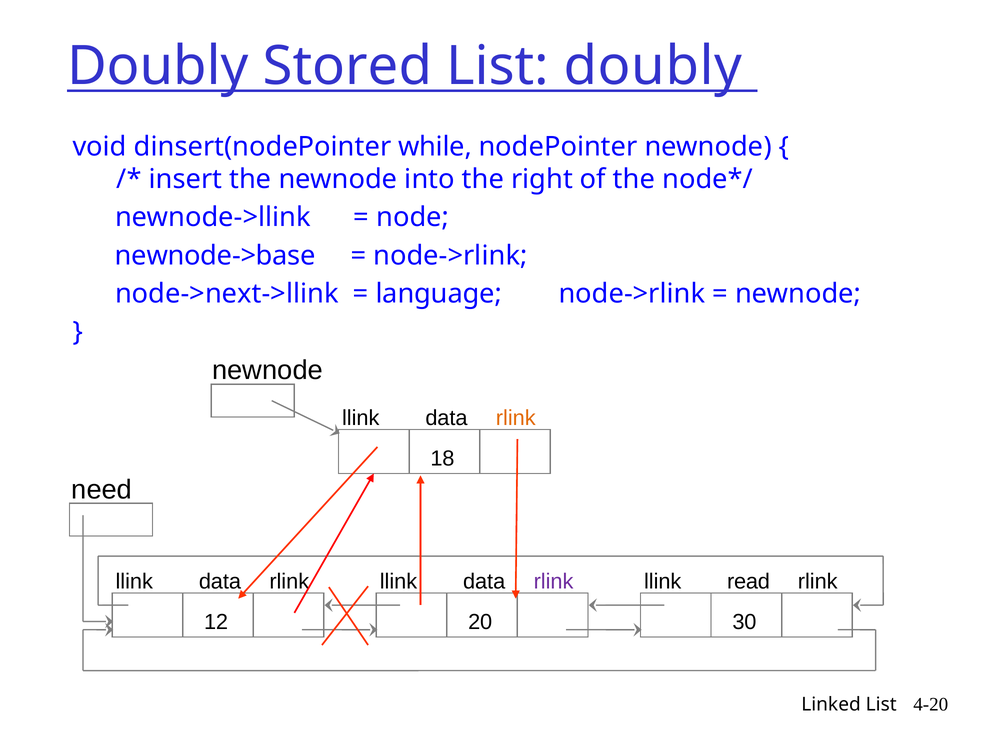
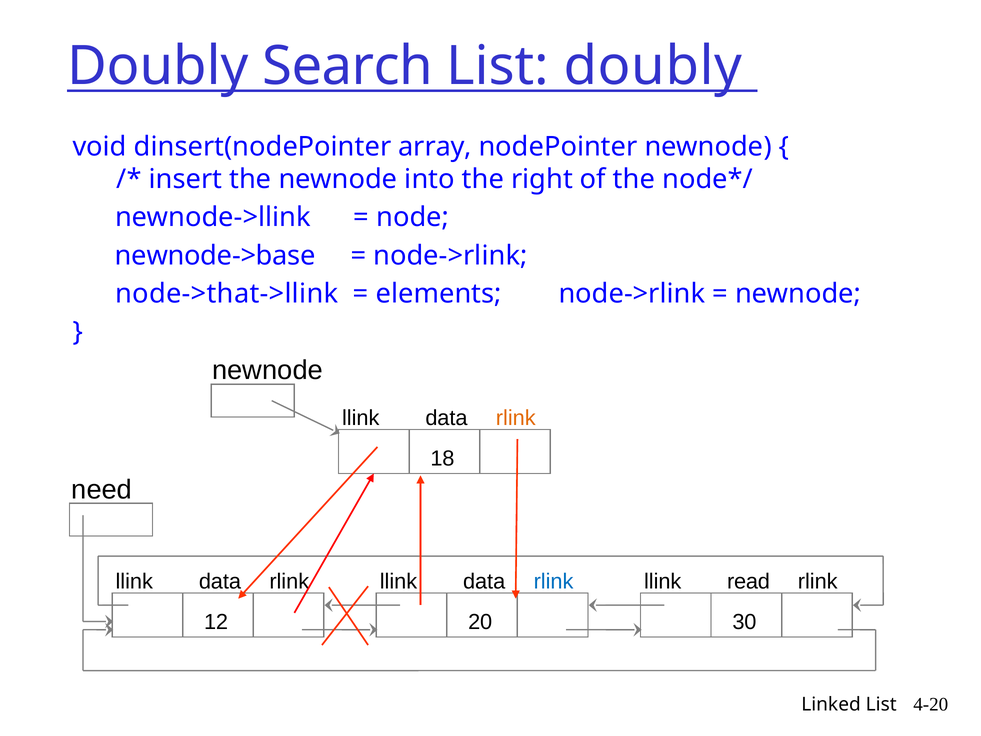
Stored: Stored -> Search (348, 66)
while: while -> array (435, 147)
node->next->llink: node->next->llink -> node->that->llink (227, 294)
language: language -> elements (439, 294)
rlink colour: purple -> blue (554, 582)
